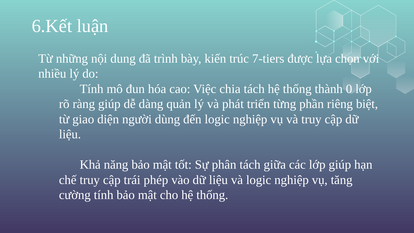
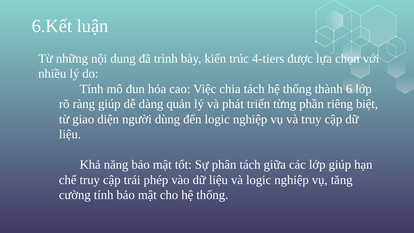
7-tiers: 7-tiers -> 4-tiers (268, 58)
0: 0 -> 6 (349, 89)
